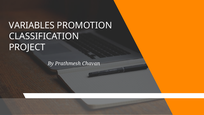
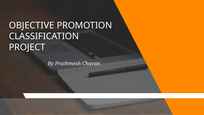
VARIABLES: VARIABLES -> OBJECTIVE (32, 25)
